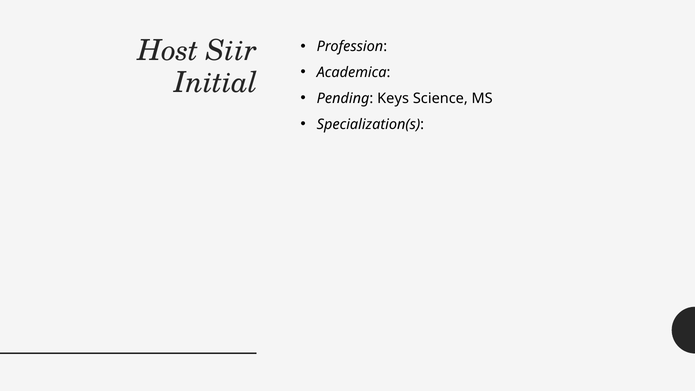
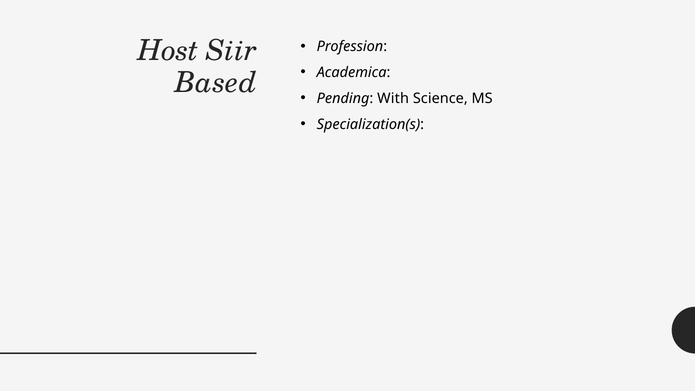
Initial: Initial -> Based (216, 83)
Keys: Keys -> With (393, 99)
